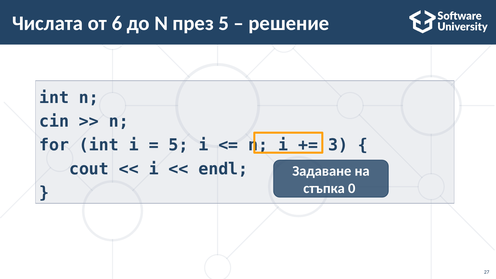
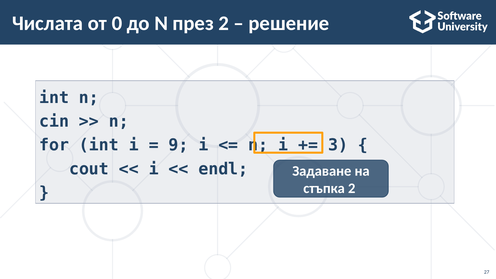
6: 6 -> 0 (117, 23)
през 5: 5 -> 2 (224, 23)
5: 5 -> 9 (179, 145)
стъпка 0: 0 -> 2 (352, 188)
